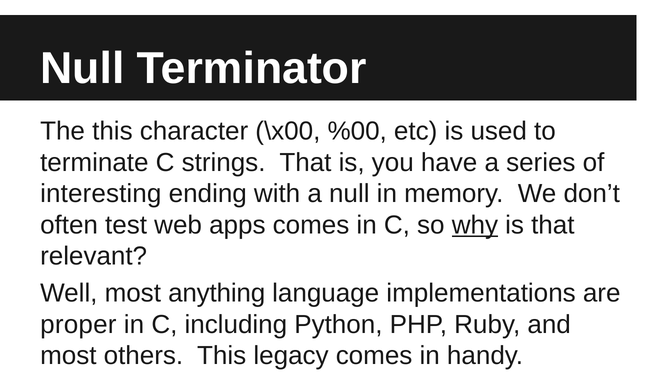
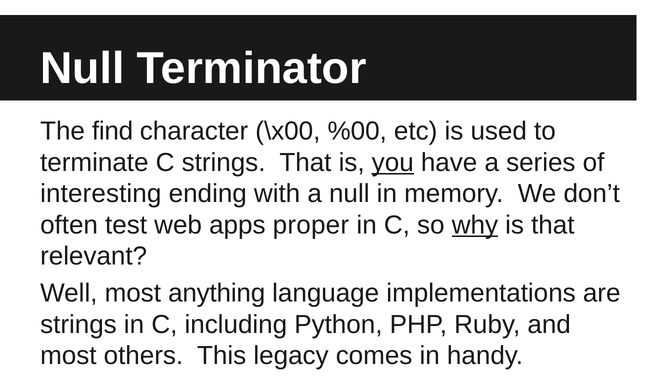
The this: this -> find (113, 131)
you underline: none -> present (393, 162)
apps comes: comes -> proper (311, 225)
proper: proper -> strings (78, 324)
